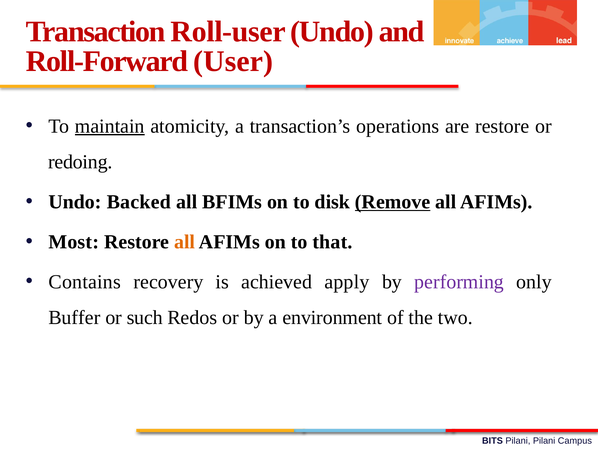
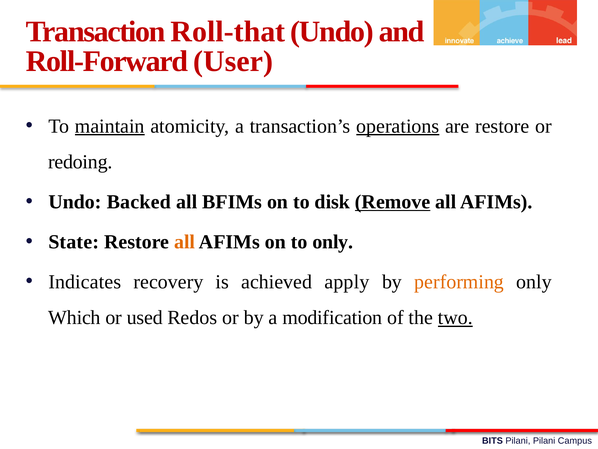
Roll-user: Roll-user -> Roll-that (228, 31)
operations underline: none -> present (398, 126)
Most: Most -> State (74, 242)
to that: that -> only (333, 242)
Contains: Contains -> Indicates (85, 281)
performing colour: purple -> orange (459, 281)
Buffer: Buffer -> Which (74, 317)
such: such -> used (145, 317)
environment: environment -> modification (332, 317)
two underline: none -> present (455, 317)
